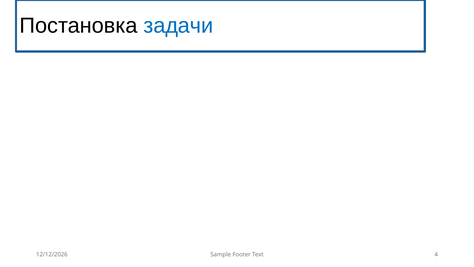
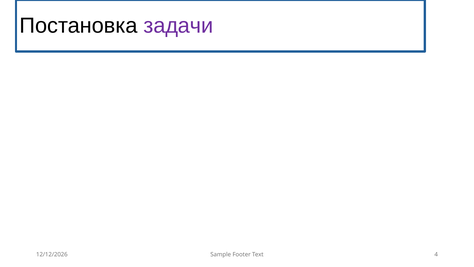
задачи colour: blue -> purple (178, 26)
